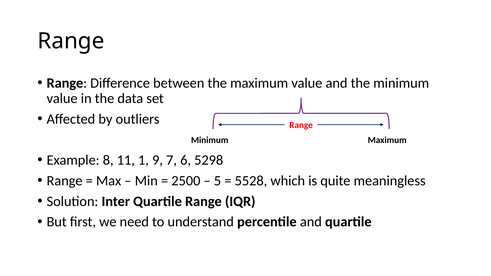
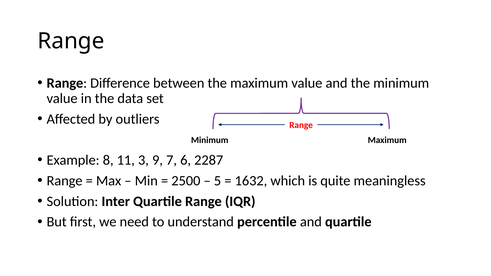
1: 1 -> 3 (143, 160)
5298: 5298 -> 2287 (209, 160)
5528: 5528 -> 1632 (251, 181)
